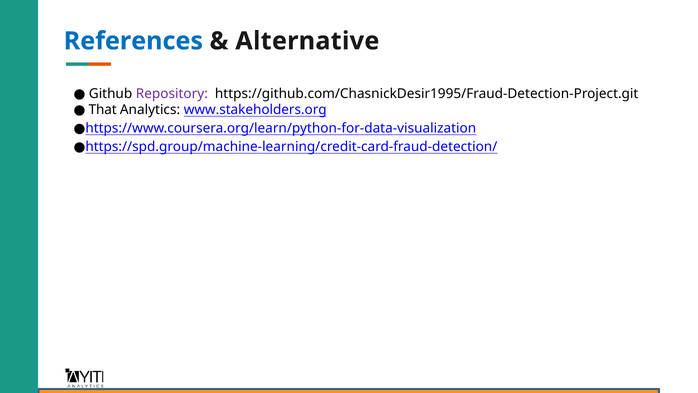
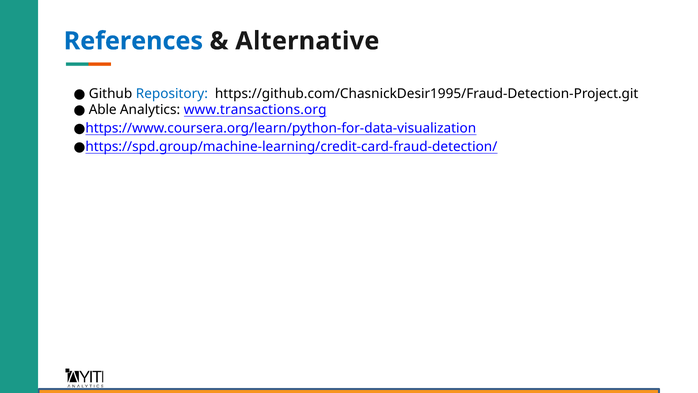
Repository colour: purple -> blue (172, 94)
That: That -> Able (103, 110)
www.stakeholders.org: www.stakeholders.org -> www.transactions.org (255, 110)
